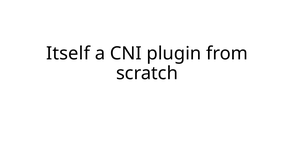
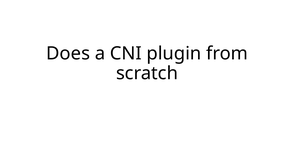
Itself: Itself -> Does (68, 54)
